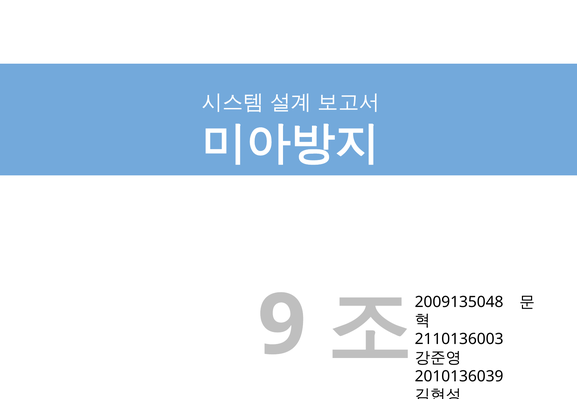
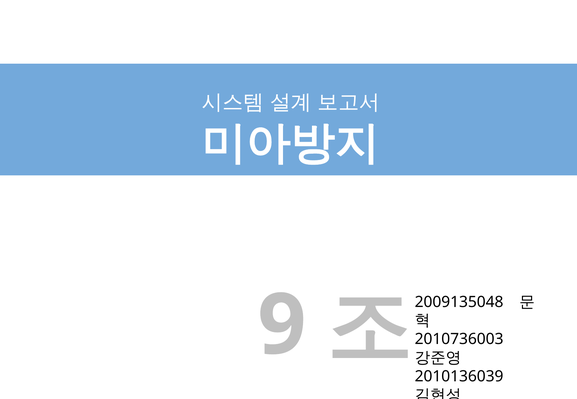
2110136003: 2110136003 -> 2010736003 (459, 340)
